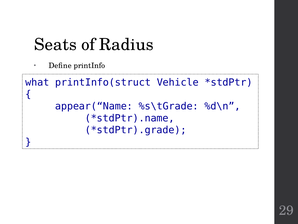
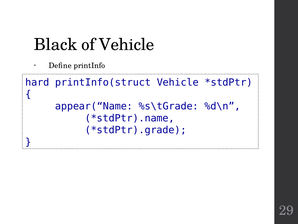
Seats: Seats -> Black (56, 45)
of Radius: Radius -> Vehicle (127, 45)
what: what -> hard (37, 82)
